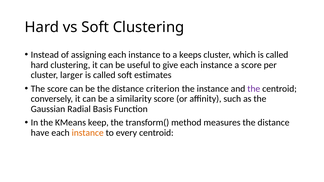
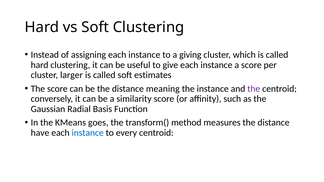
keeps: keeps -> giving (190, 55)
criterion: criterion -> meaning (163, 89)
keep: keep -> goes (98, 123)
instance colour: orange -> blue (88, 133)
